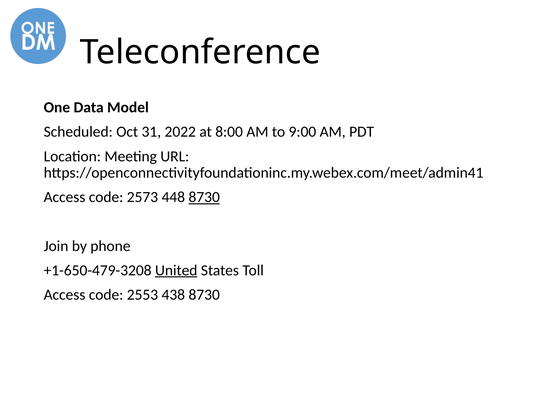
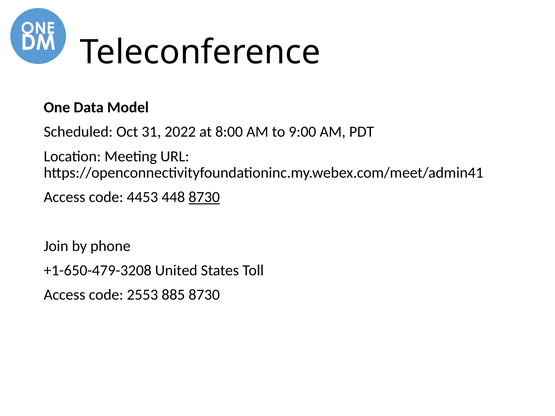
2573: 2573 -> 4453 (142, 197)
United underline: present -> none (176, 270)
438: 438 -> 885 (173, 295)
